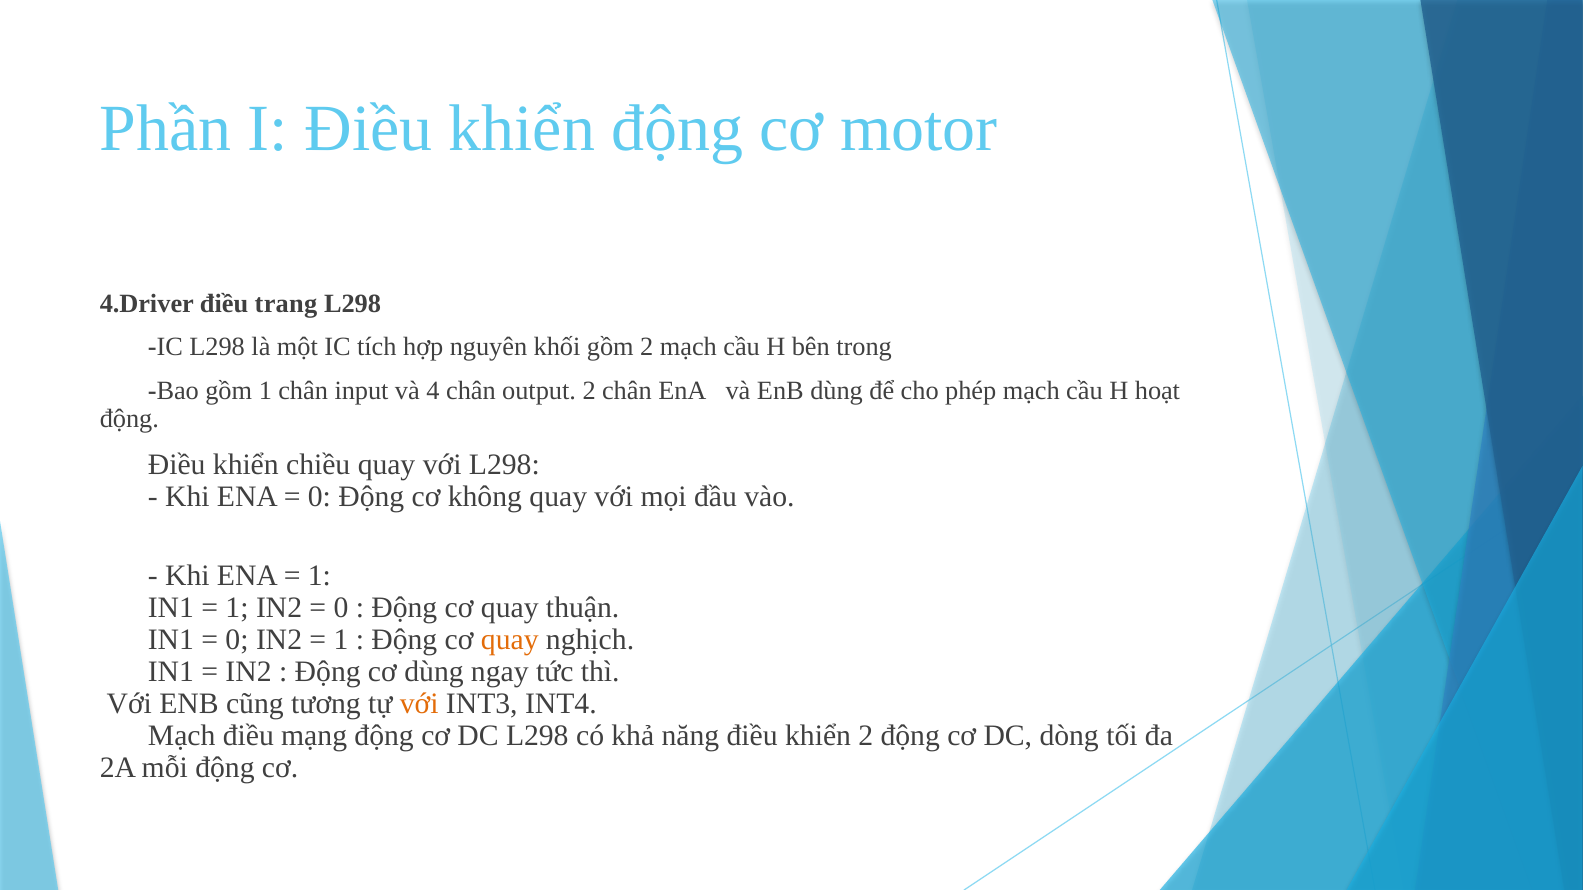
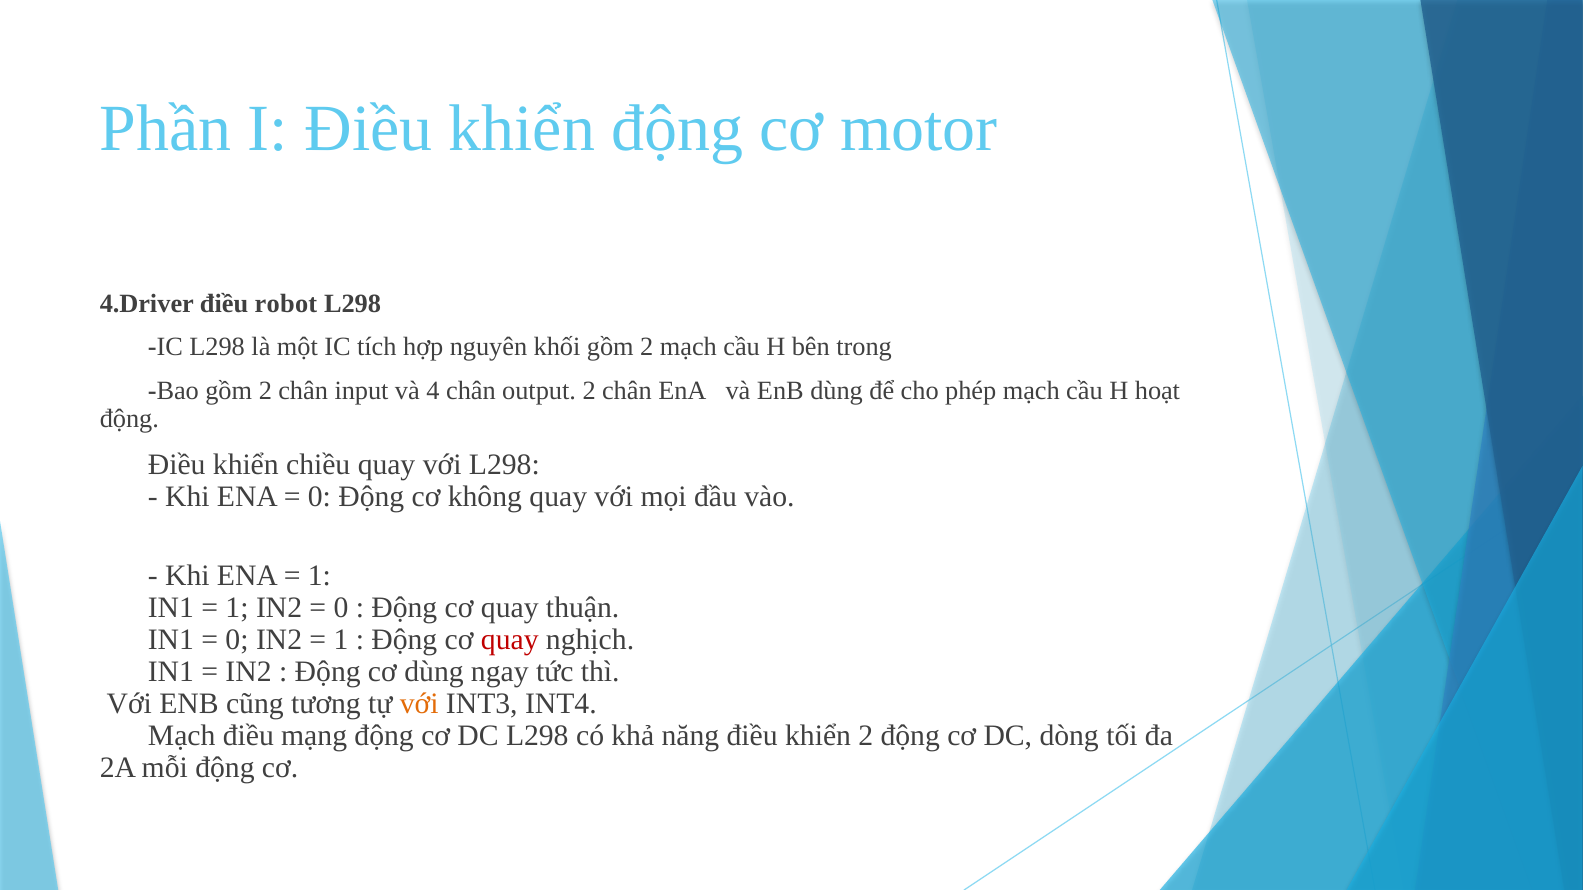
trang: trang -> robot (286, 304)
Bao gồm 1: 1 -> 2 (265, 391)
quay colour: orange -> red (510, 640)
